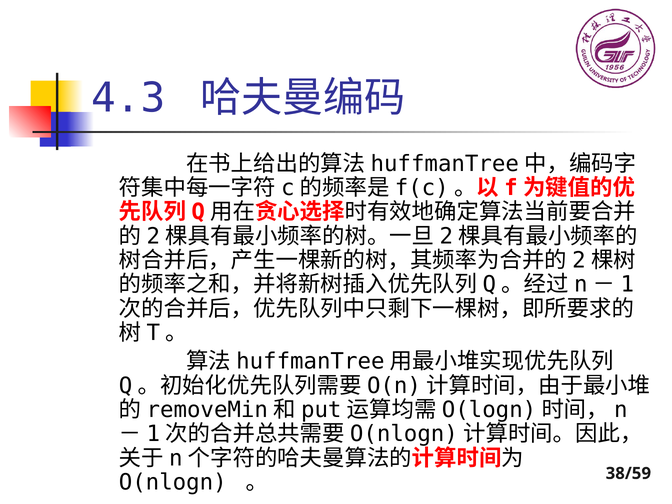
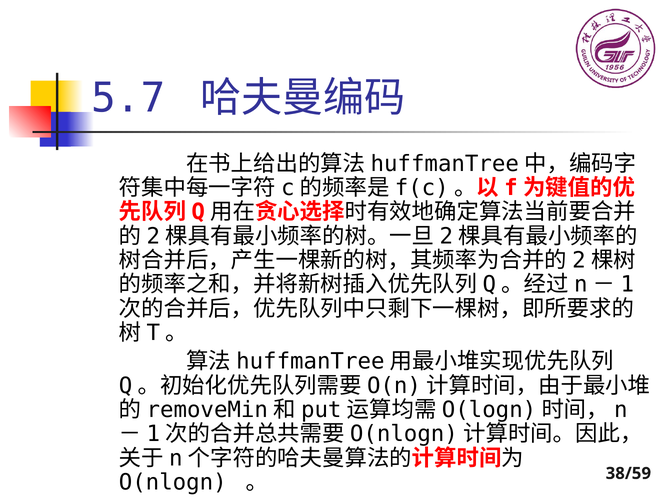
4.3: 4.3 -> 5.7 (128, 98)
